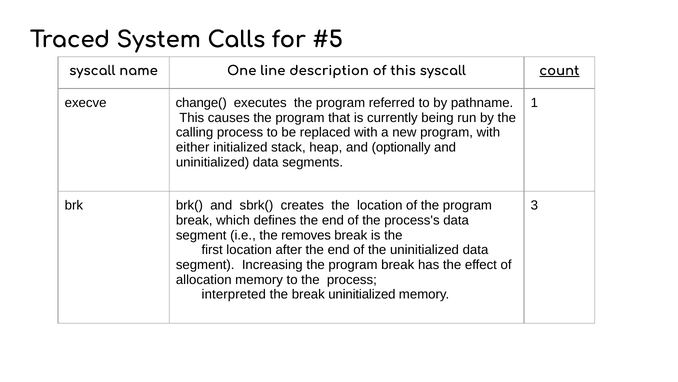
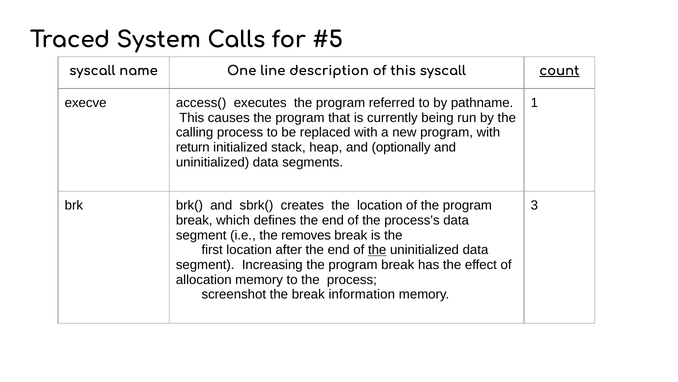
change(: change( -> access( (201, 103)
either: either -> return (193, 147)
the underline: none -> present (377, 250)
interpreted: interpreted -> screenshot (234, 294)
break uninitialized: uninitialized -> information (362, 294)
